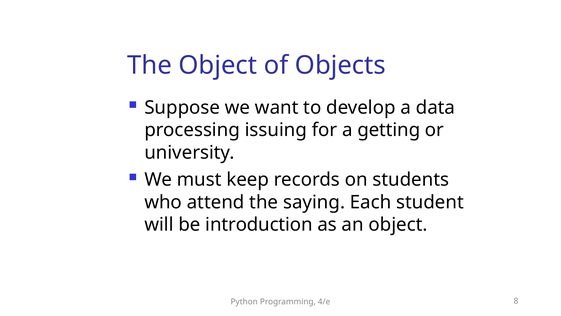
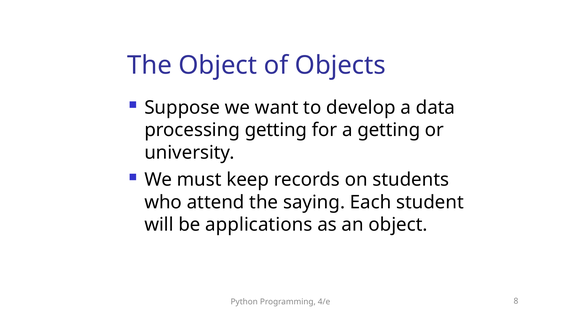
processing issuing: issuing -> getting (276, 130)
introduction: introduction -> applications (259, 224)
